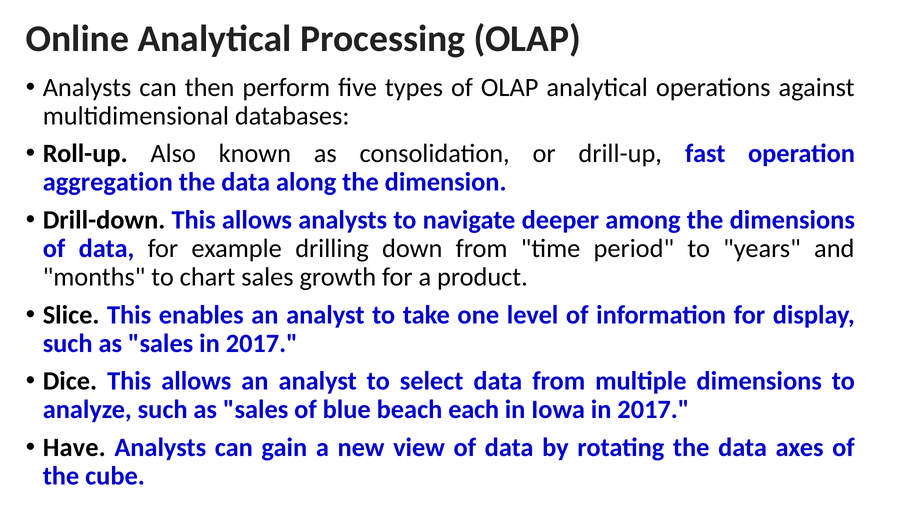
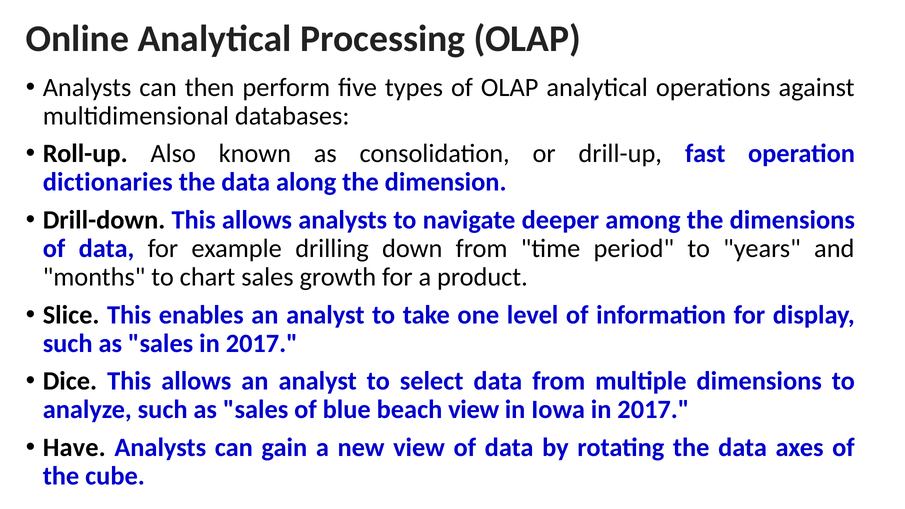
aggregation: aggregation -> dictionaries (108, 182)
beach each: each -> view (474, 410)
